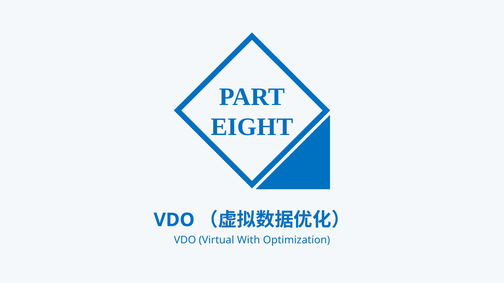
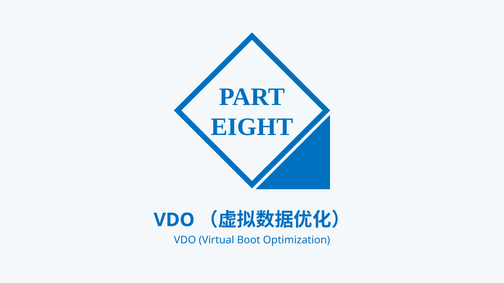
With: With -> Boot (249, 240)
